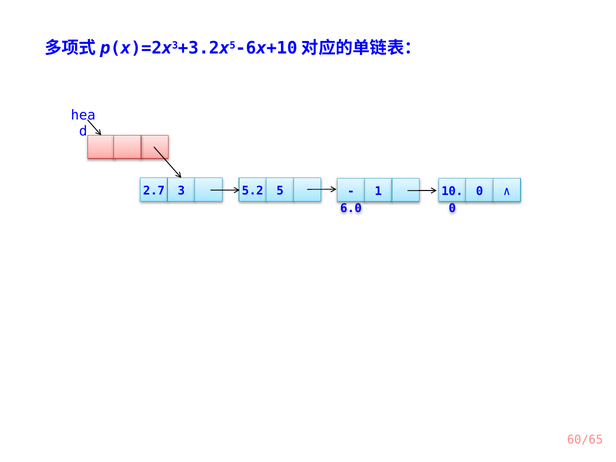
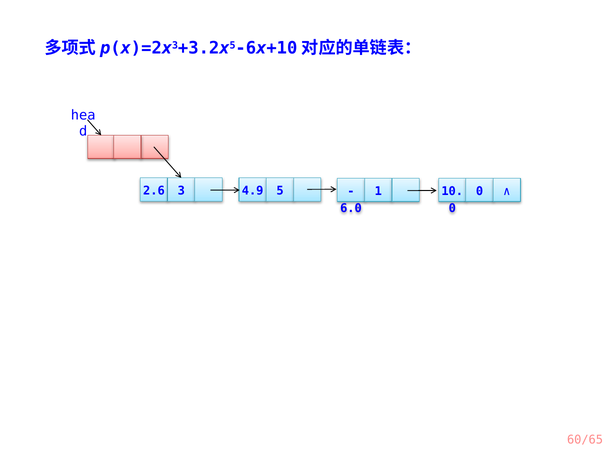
2.7: 2.7 -> 2.6 (154, 191)
5.2: 5.2 -> 4.9 (253, 191)
